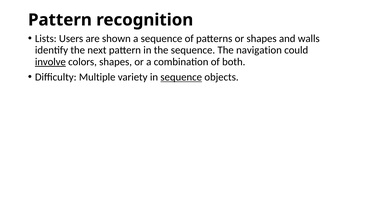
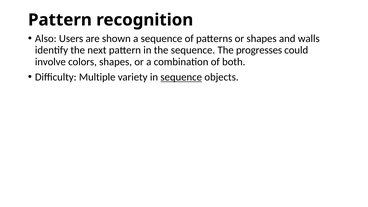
Lists: Lists -> Also (46, 39)
navigation: navigation -> progresses (259, 50)
involve underline: present -> none (50, 62)
